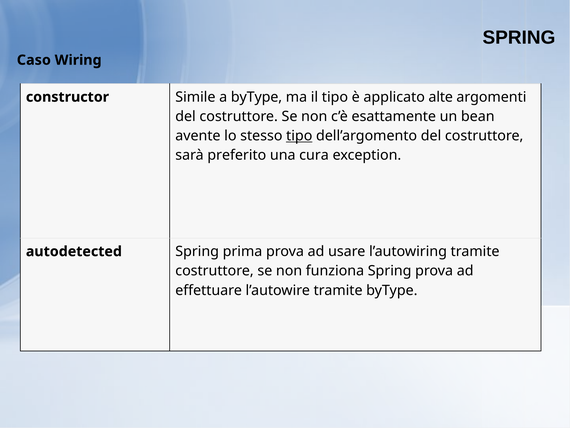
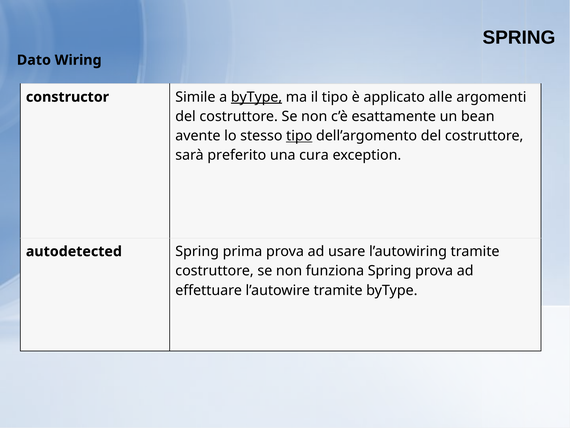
Caso: Caso -> Dato (34, 60)
byType underline: none -> present (257, 97)
alte: alte -> alle (441, 97)
